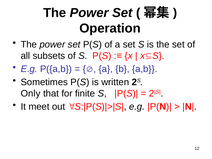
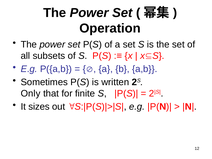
meet: meet -> sizes (39, 107)
